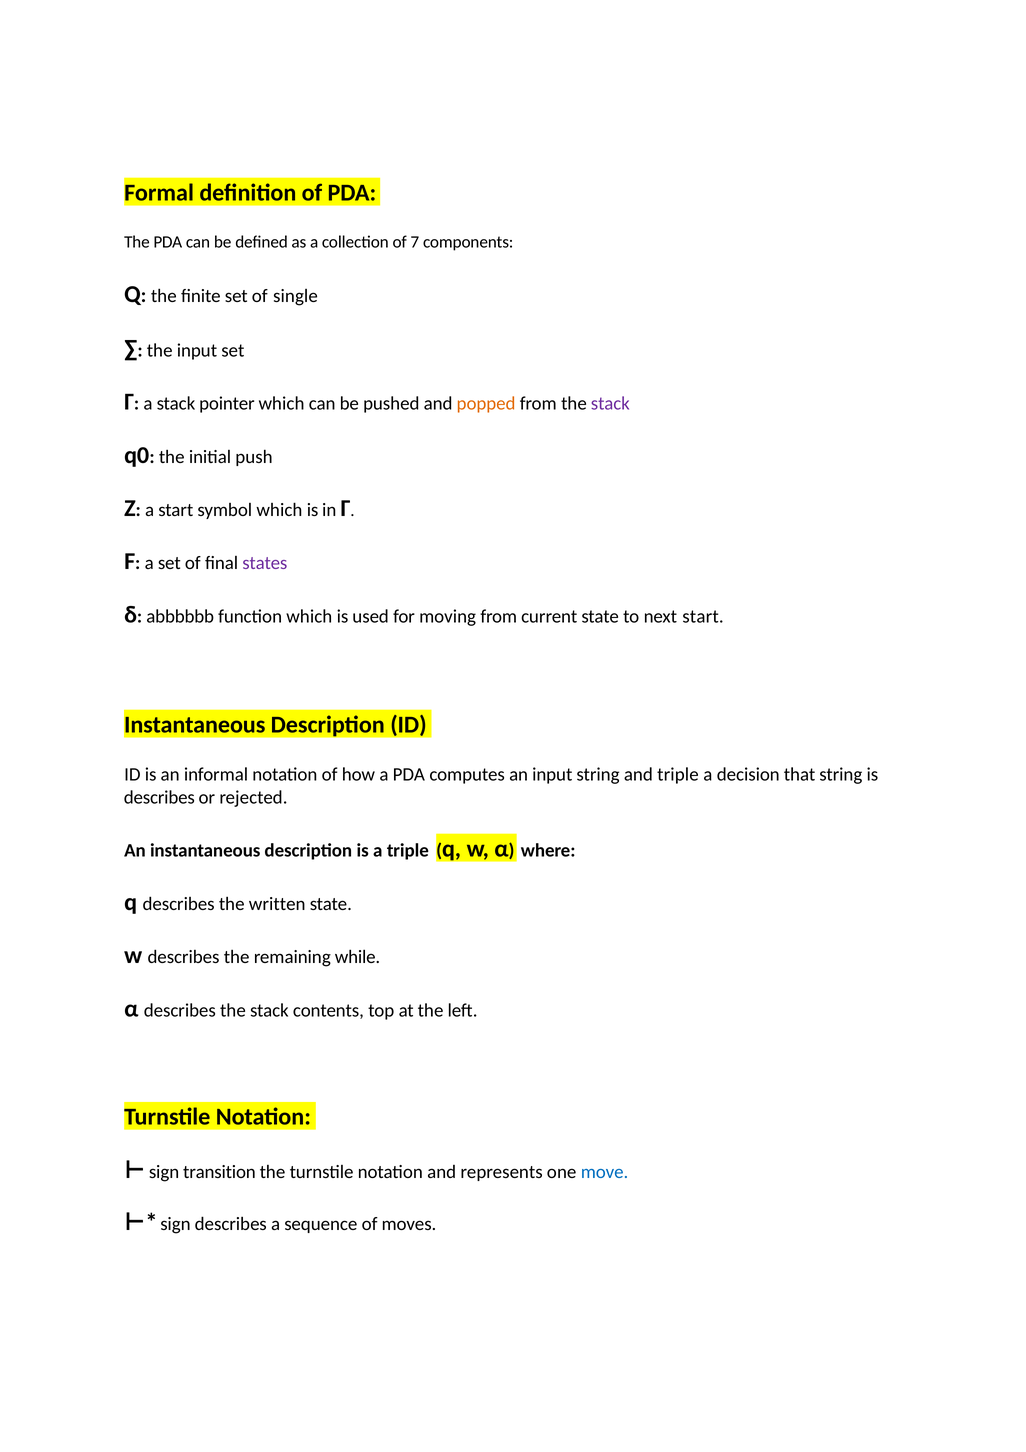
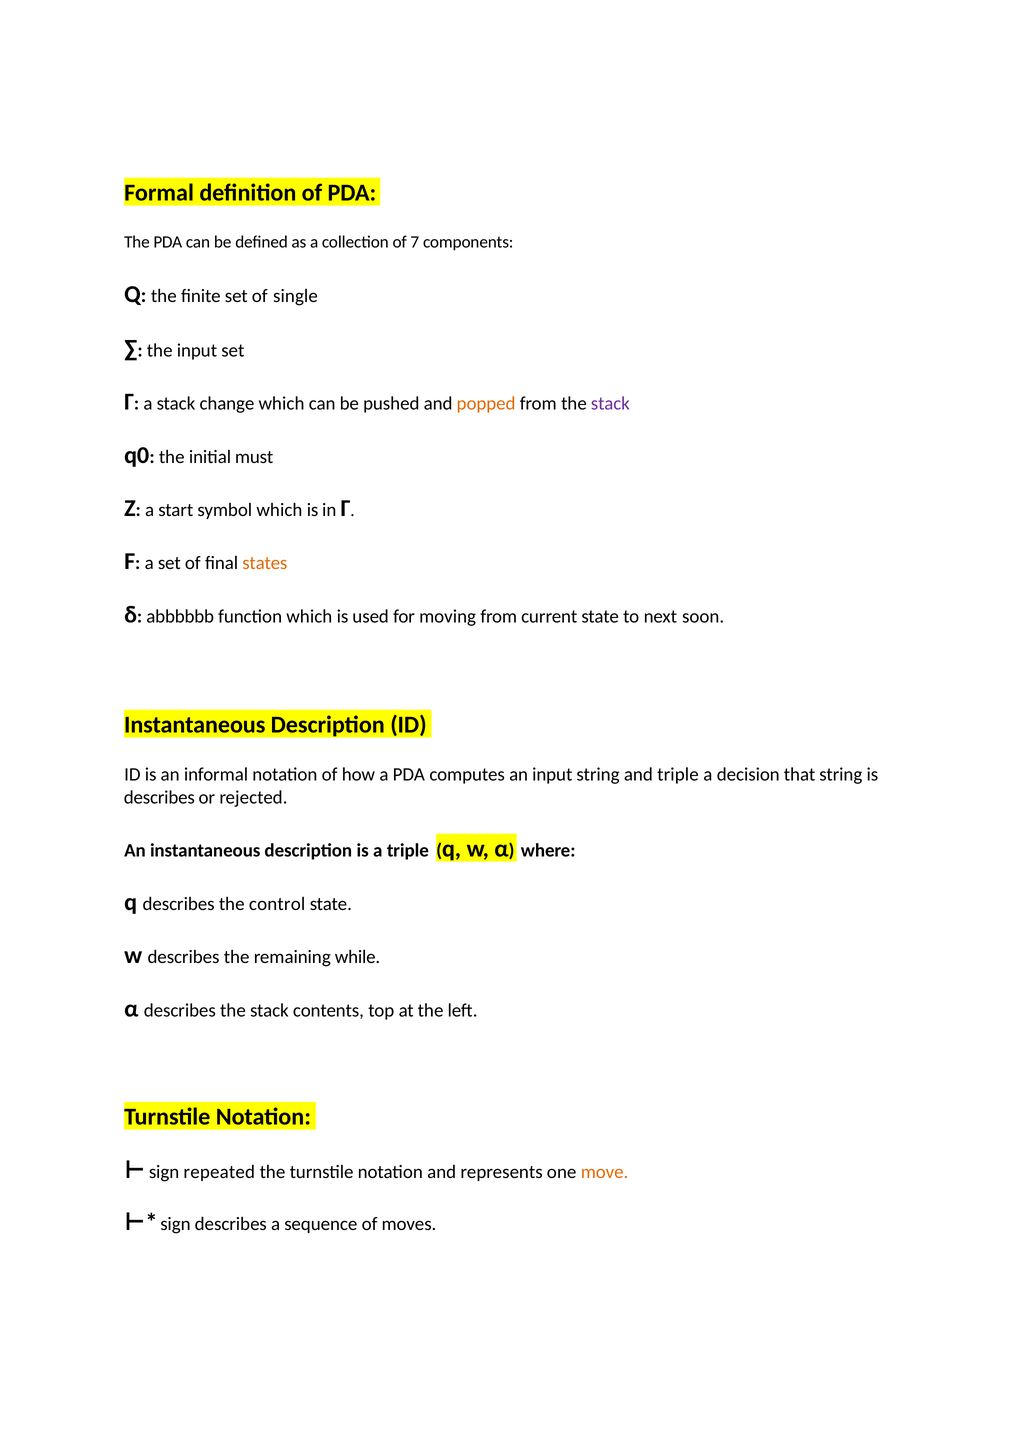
pointer: pointer -> change (227, 404)
push: push -> must (254, 457)
states colour: purple -> orange (265, 563)
next start: start -> soon (703, 616)
written: written -> control (277, 904)
transition: transition -> repeated (219, 1172)
move colour: blue -> orange (605, 1172)
